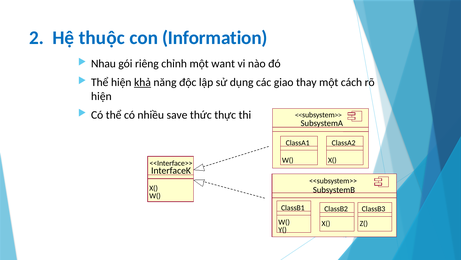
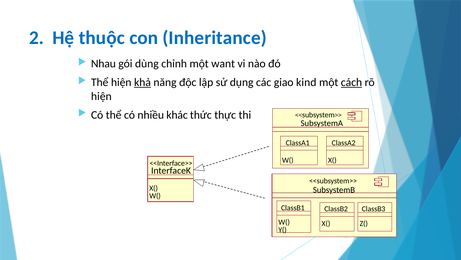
Information: Information -> Inheritance (215, 38)
riêng: riêng -> dùng (147, 63)
thay: thay -> kind (306, 82)
cách underline: none -> present (351, 82)
save: save -> khác (177, 115)
